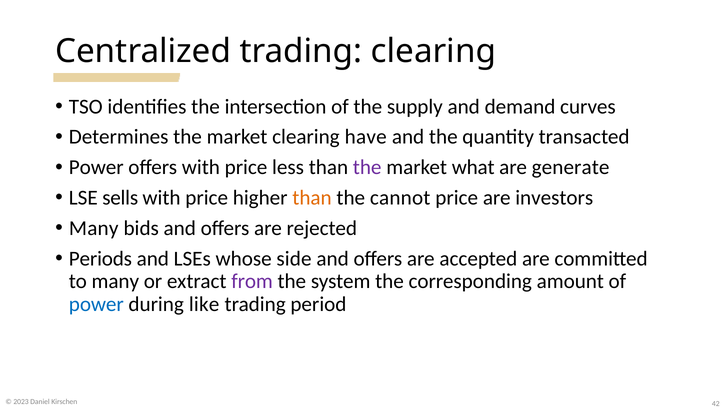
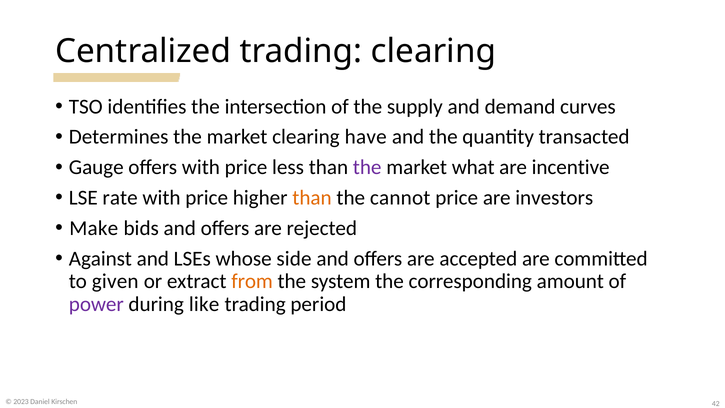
Power: Power -> Gauge (96, 167)
generate: generate -> incentive (571, 167)
sells: sells -> rate (120, 198)
Many: Many -> Make (94, 228)
Periods: Periods -> Against (100, 259)
to many: many -> given (115, 281)
from colour: purple -> orange (252, 281)
power colour: blue -> purple (96, 304)
